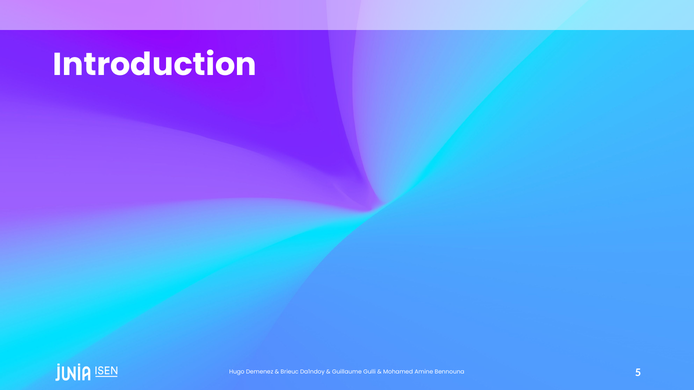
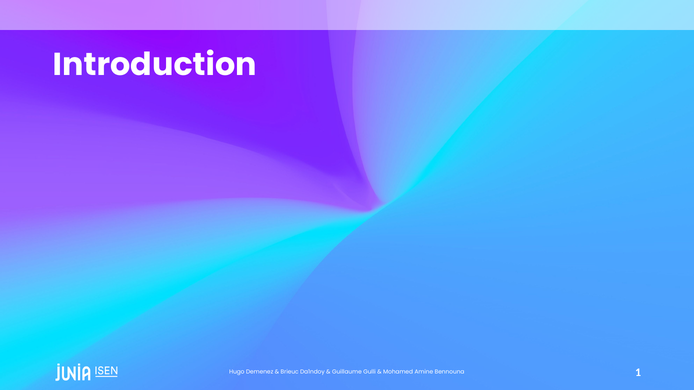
5: 5 -> 1 (638, 373)
